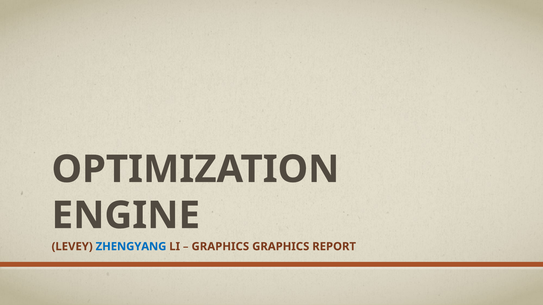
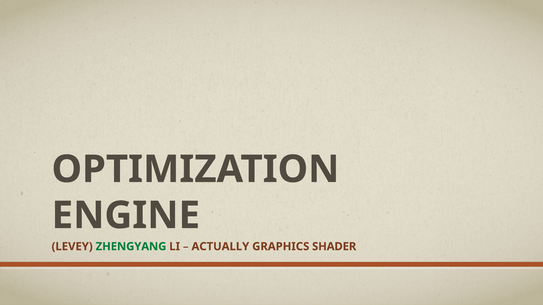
ZHENGYANG colour: blue -> green (131, 247)
GRAPHICS: GRAPHICS -> ACTUALLY (220, 247)
REPORT: REPORT -> SHADER (334, 247)
